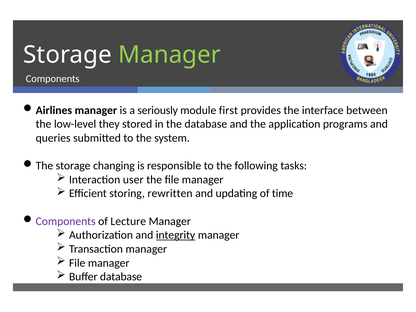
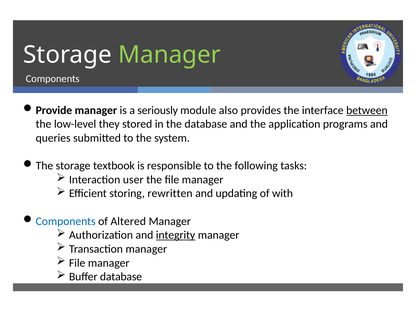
Airlines: Airlines -> Provide (54, 110)
first: first -> also (228, 110)
between underline: none -> present (367, 110)
changing: changing -> textbook (114, 166)
time: time -> with (283, 194)
Components colour: purple -> blue (66, 221)
Lecture: Lecture -> Altered (128, 221)
